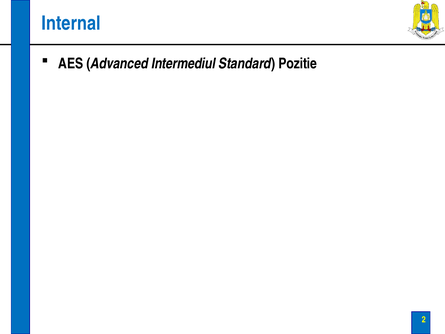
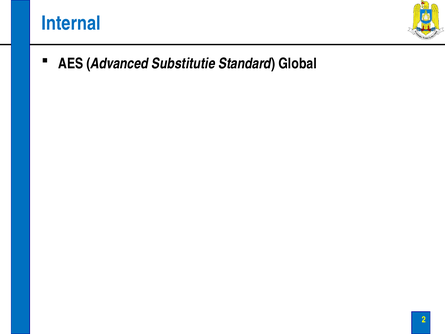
Intermediul: Intermediul -> Substitutie (183, 63)
Pozitie: Pozitie -> Global (298, 63)
